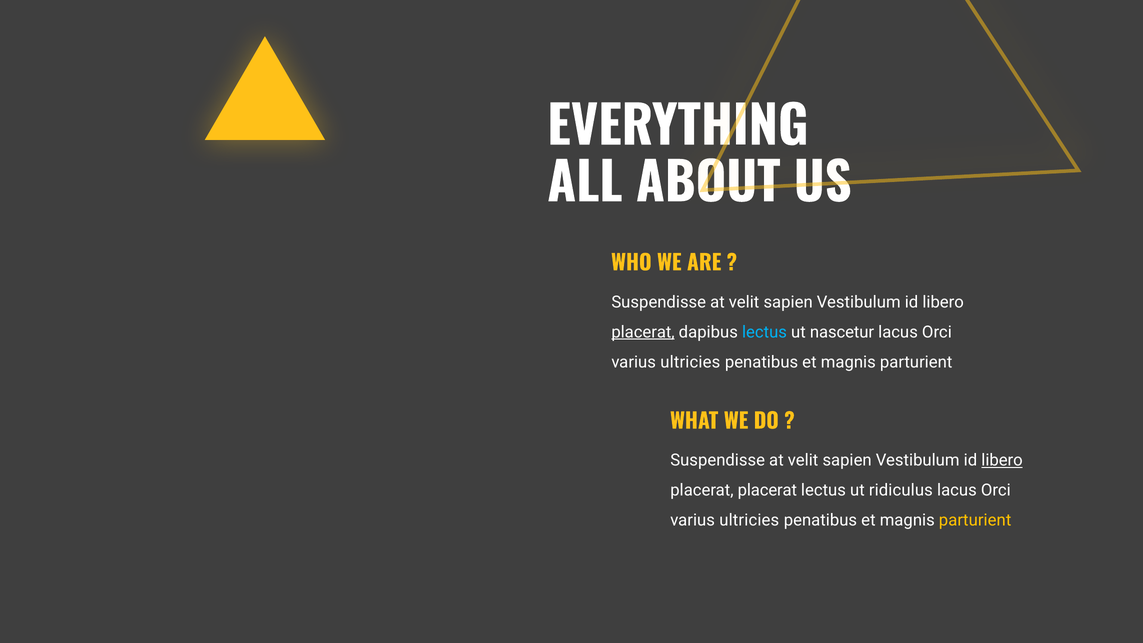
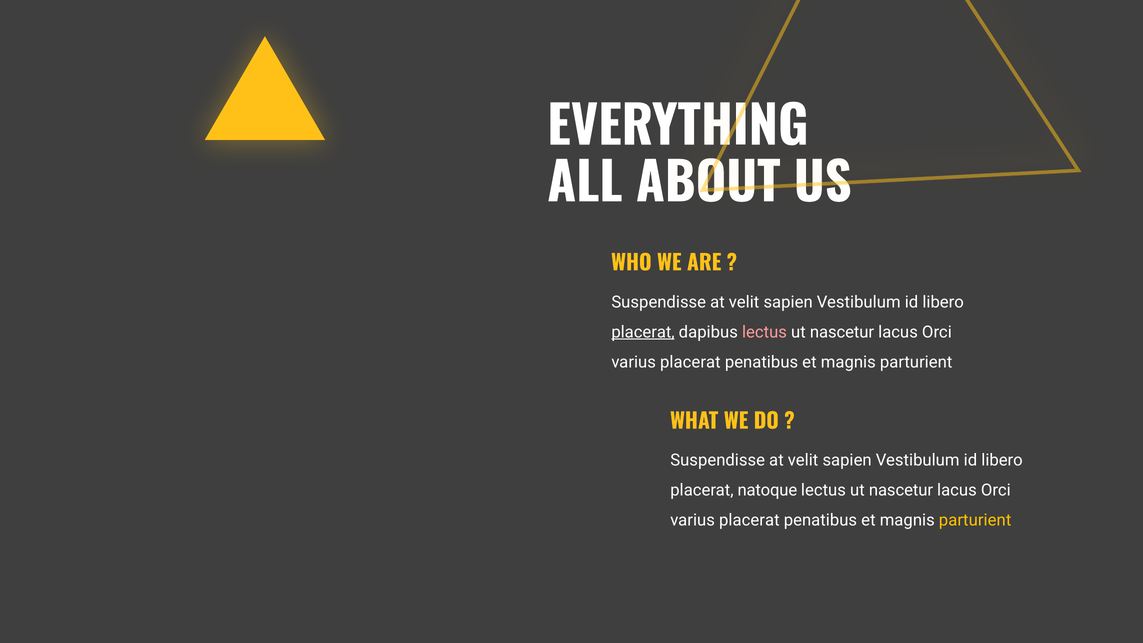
lectus colour: light blue -> pink (764, 332)
ultricies: ultricies -> placerat (690, 362)
libero underline: present -> none (1002, 460)
placerat placerat: placerat -> natoque (767, 490)
ridiculus: ridiculus -> nascetur (901, 490)
ultricies: ultricies -> placerat (749, 520)
